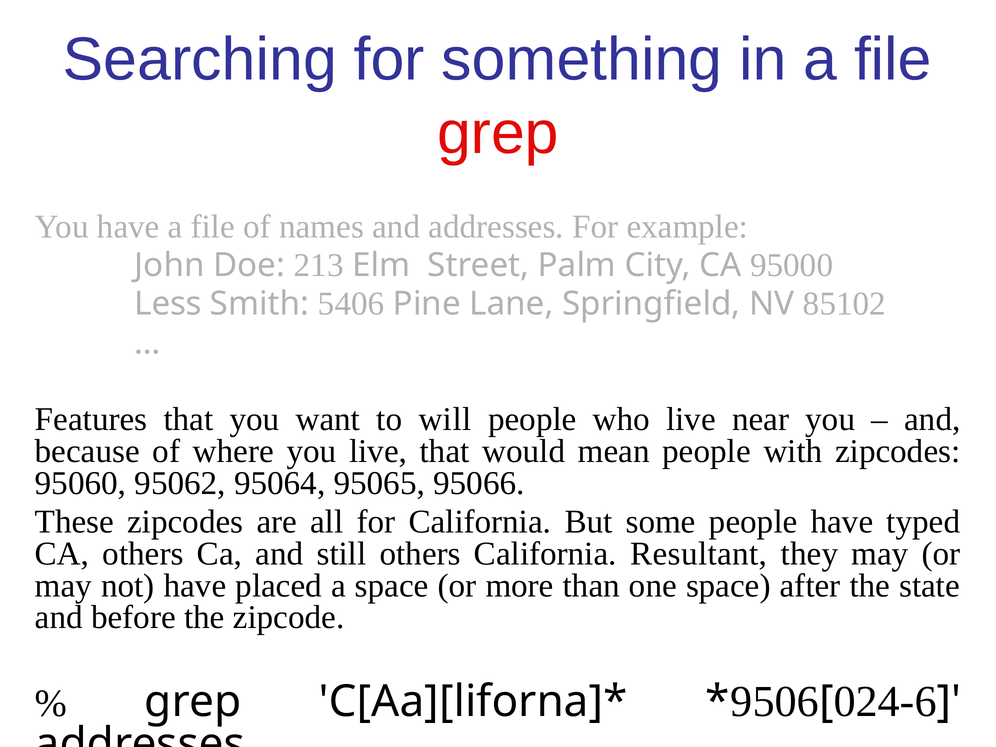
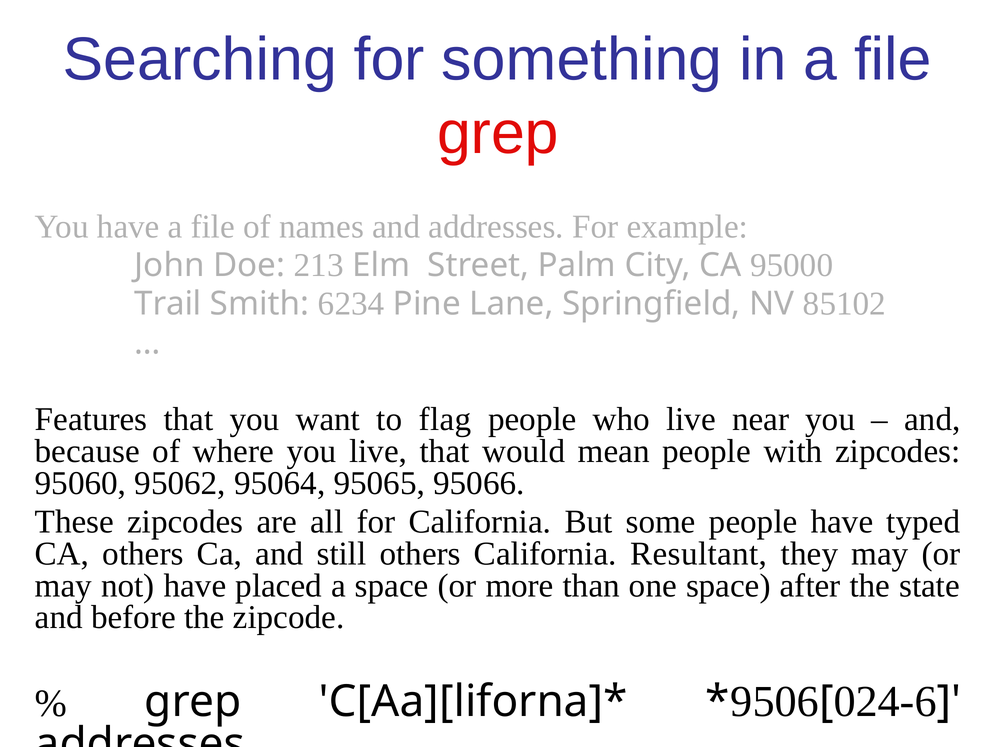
Less: Less -> Trail (168, 304)
5406: 5406 -> 6234 (351, 304)
will: will -> flag (445, 420)
